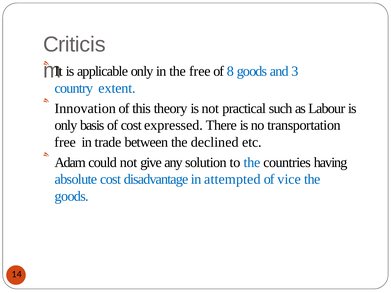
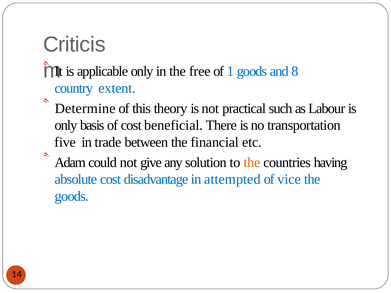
8: 8 -> 1 (230, 71)
3: 3 -> 8 (295, 71)
Innovation: Innovation -> Determine (85, 108)
expressed: expressed -> beneficial (174, 125)
free: free -> five (65, 142)
declined: declined -> financial (215, 142)
the colour: blue -> orange (252, 163)
